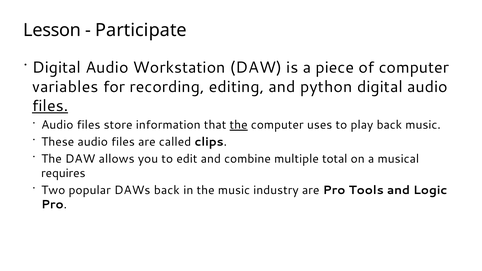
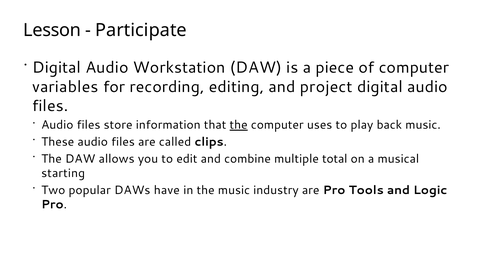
python: python -> project (326, 87)
files underline: present -> none (50, 106)
requires: requires -> starting (63, 173)
DAWs back: back -> have (167, 190)
